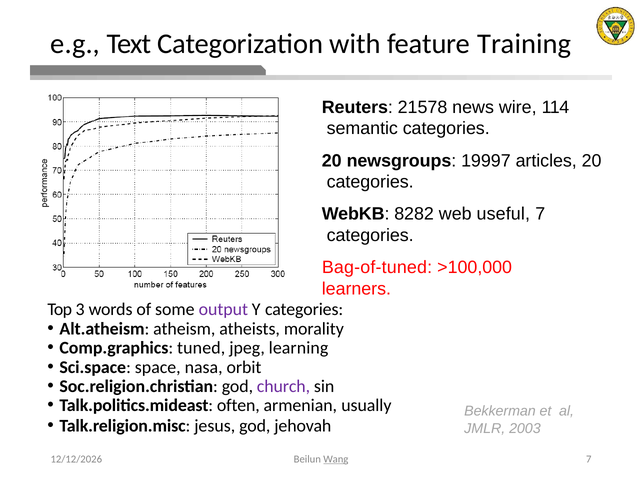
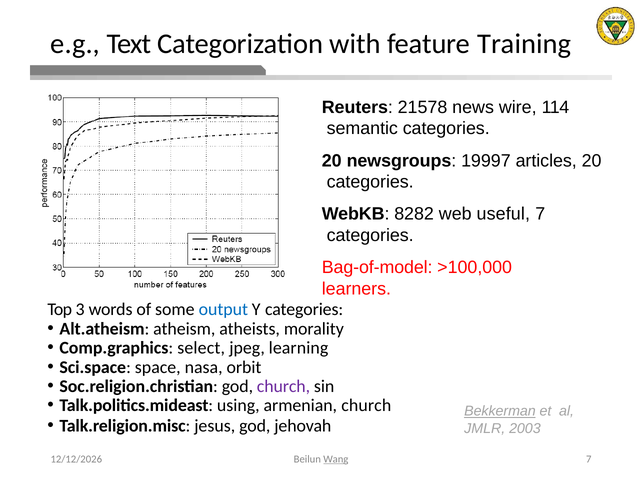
Bag-of-tuned: Bag-of-tuned -> Bag-of-model (377, 268)
output colour: purple -> blue (223, 310)
tuned: tuned -> select (201, 348)
often: often -> using (238, 406)
armenian usually: usually -> church (366, 406)
Bekkerman underline: none -> present (500, 412)
